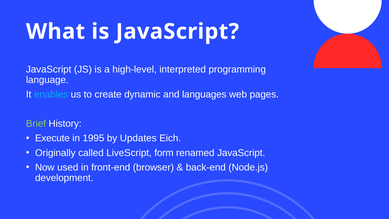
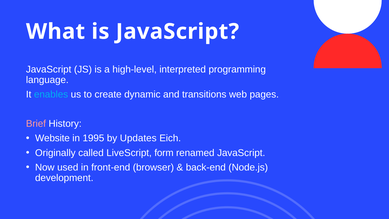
languages: languages -> transitions (204, 94)
Brief colour: light green -> pink (36, 124)
Execute: Execute -> Website (52, 138)
